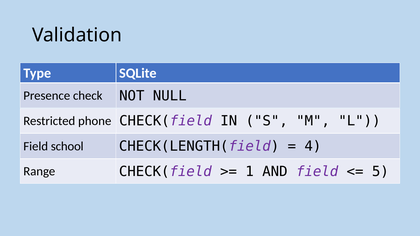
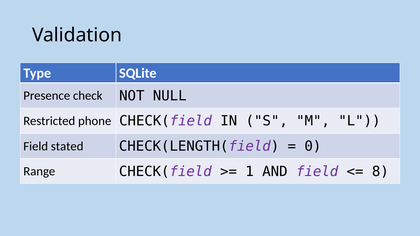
school: school -> stated (67, 146)
4: 4 -> 0 (313, 146)
5: 5 -> 8 (380, 172)
